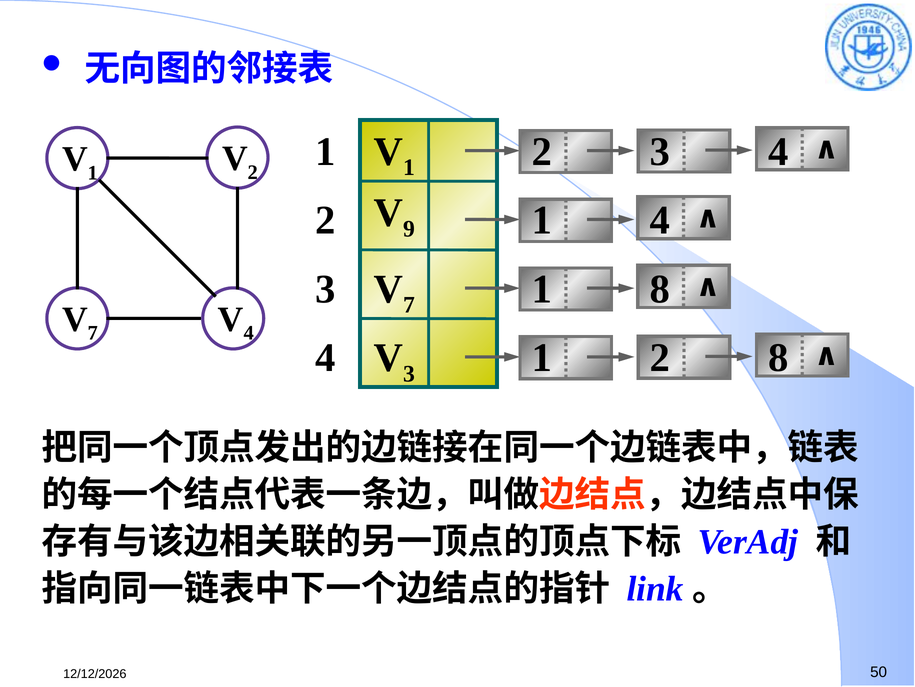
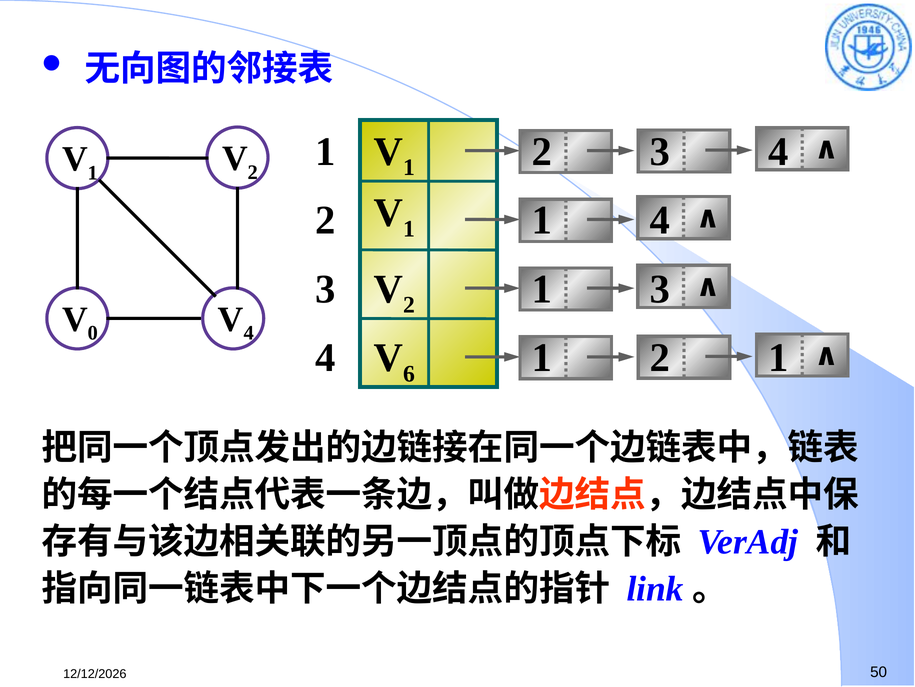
9: 9 -> 1 (409, 228)
7: 7 -> 2 (409, 305)
8: 8 -> 3 (660, 289)
7: 7 -> 0 (93, 333)
3: 3 -> 6 (409, 373)
8: 8 -> 1 (778, 358)
